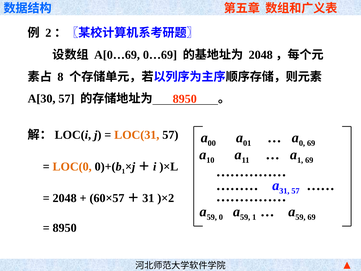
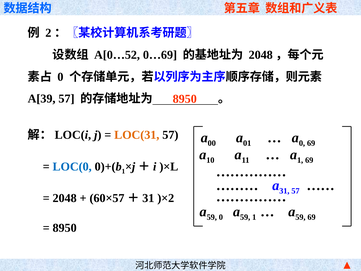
A[0…69: A[0…69 -> A[0…52 (117, 55)
8: 8 -> 0 (60, 77)
A[30: A[30 -> A[39 (42, 99)
LOC(0 colour: orange -> blue (72, 166)
